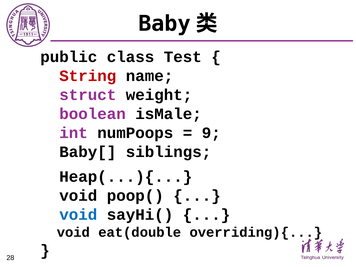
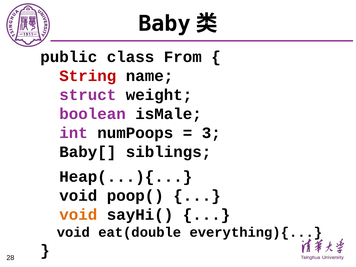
Test: Test -> From (183, 57)
9: 9 -> 3 (211, 133)
void colour: blue -> orange (78, 215)
overriding){: overriding){ -> everything){ (256, 232)
